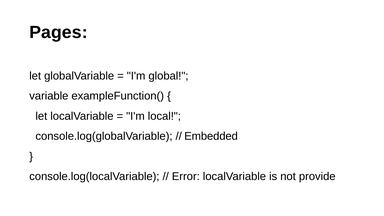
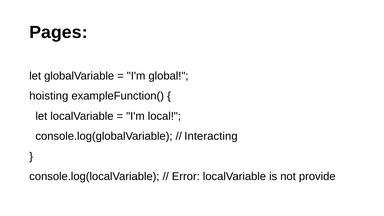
variable: variable -> hoisting (49, 96)
Embedded: Embedded -> Interacting (211, 136)
